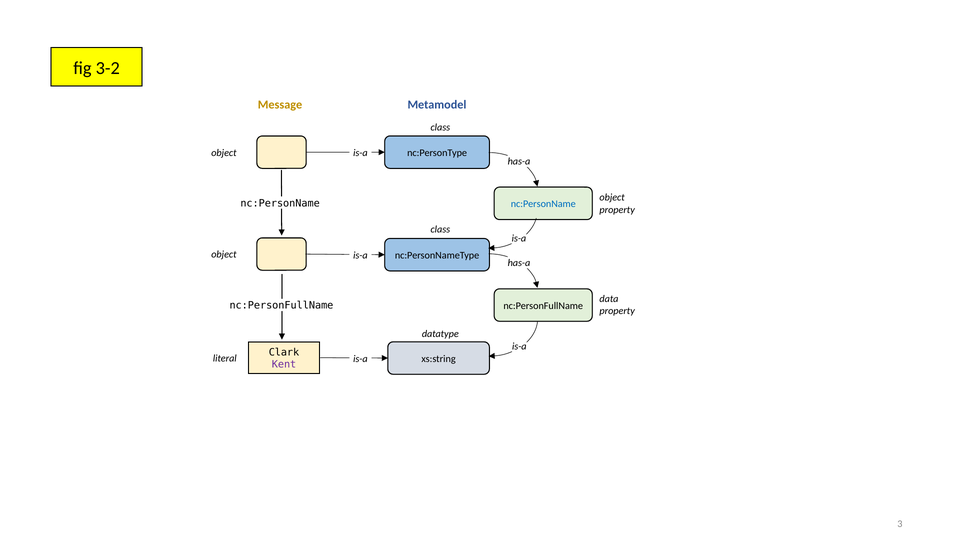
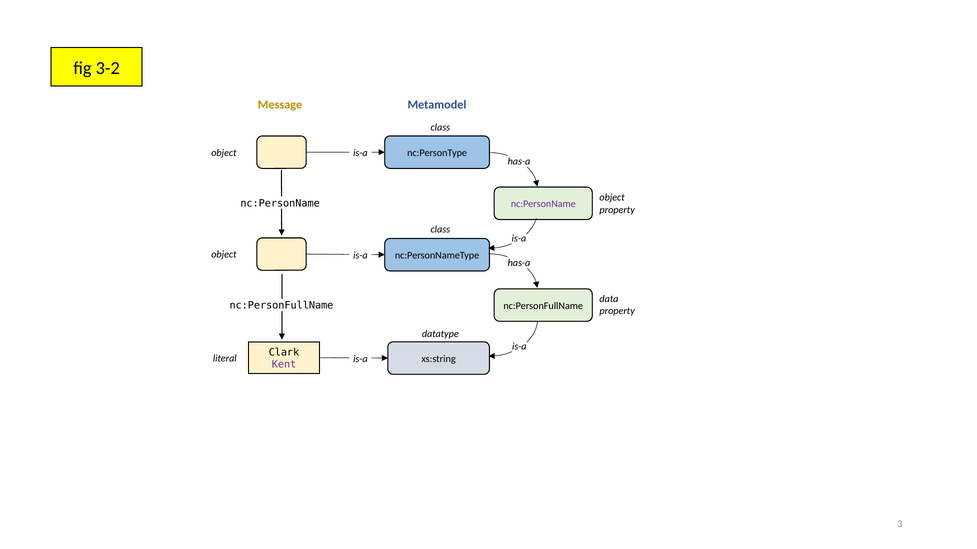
nc:PersonName colour: blue -> purple (543, 204)
